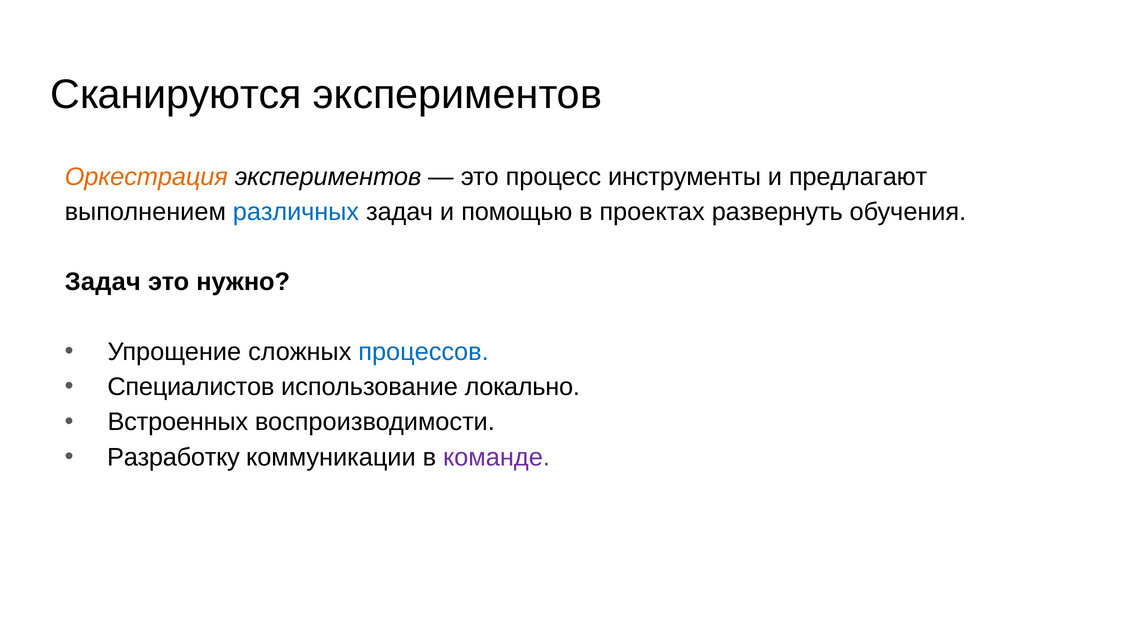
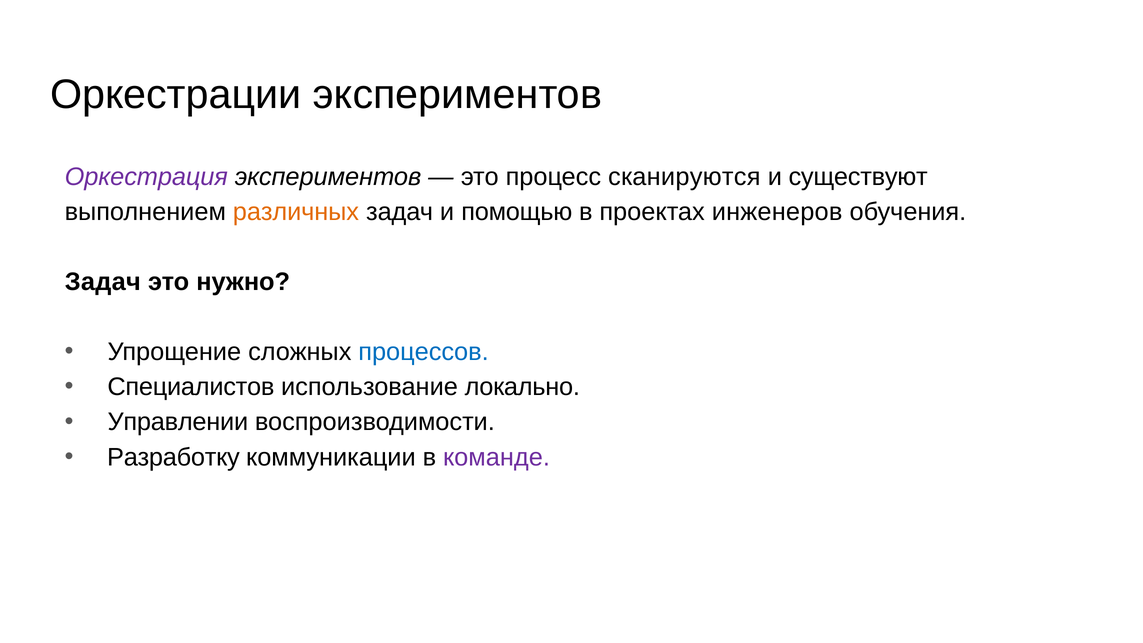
Сканируются: Сканируются -> Оркестрации (176, 95)
Оркестрация colour: orange -> purple (146, 177)
инструменты: инструменты -> сканируются (684, 177)
предлагают: предлагают -> существуют (858, 177)
различных colour: blue -> orange (296, 212)
развернуть: развернуть -> инженеров (777, 212)
Встроенных: Встроенных -> Управлении (178, 422)
